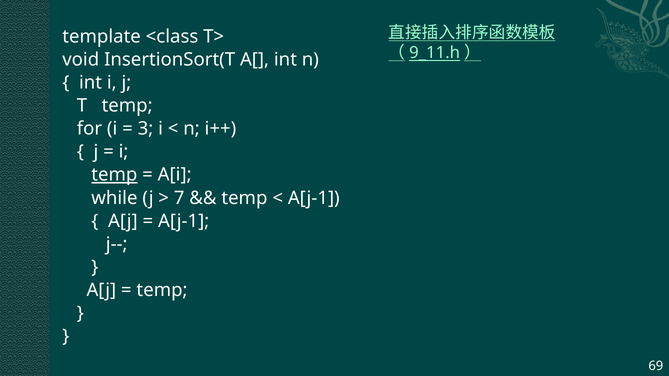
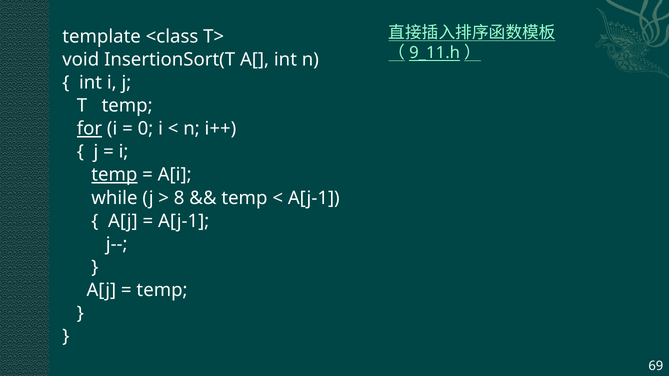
for underline: none -> present (89, 129)
3: 3 -> 0 (145, 129)
7: 7 -> 8 (179, 198)
